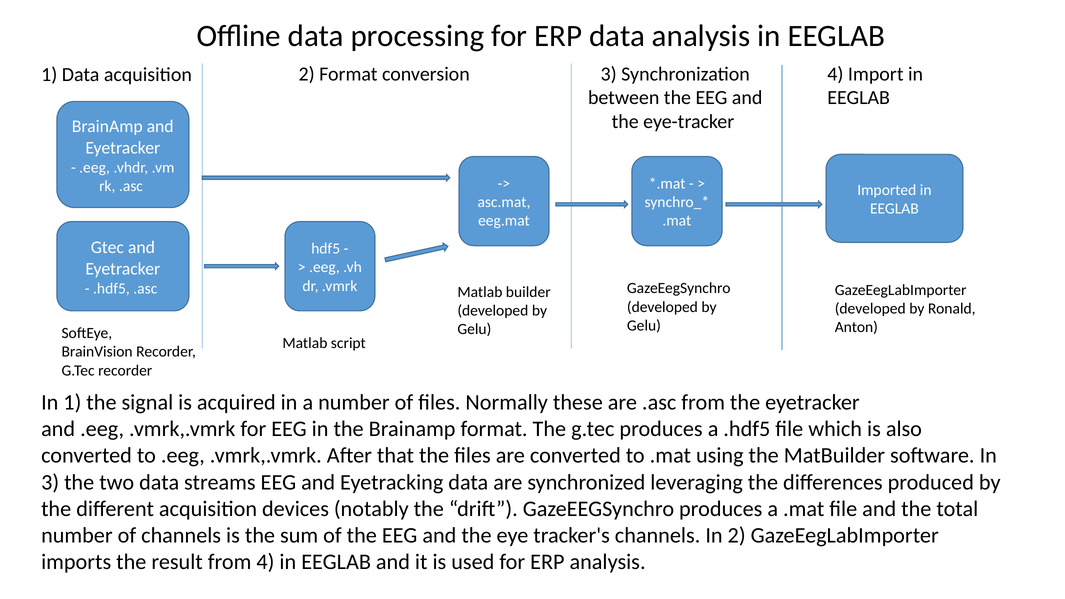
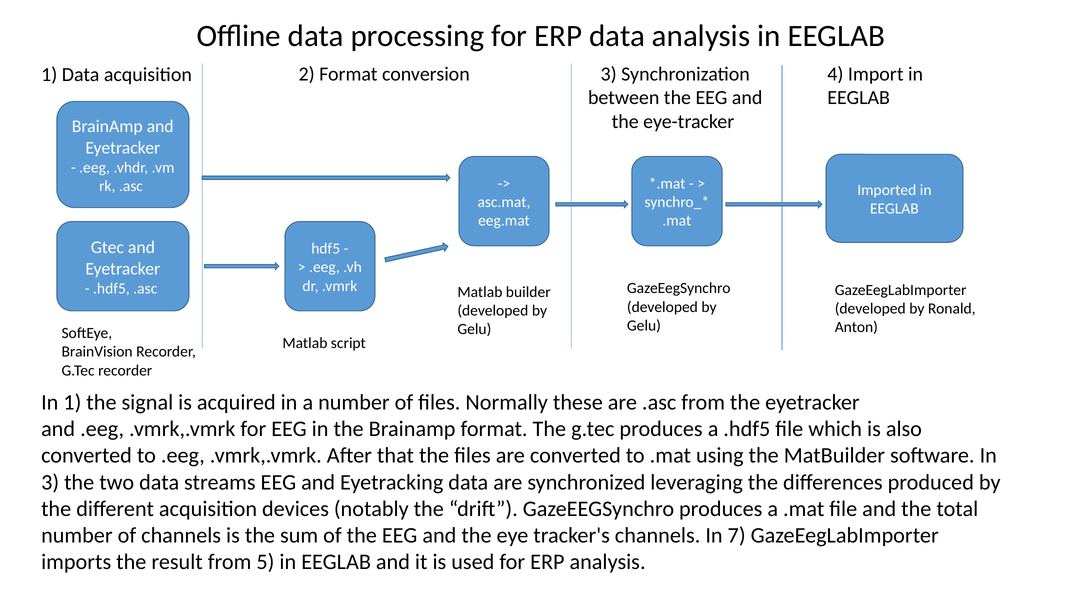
In 2: 2 -> 7 (737, 536)
from 4: 4 -> 5 (265, 562)
